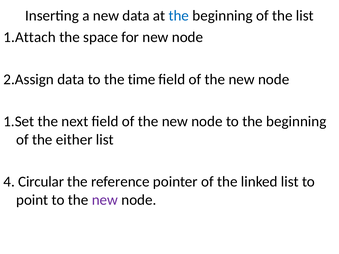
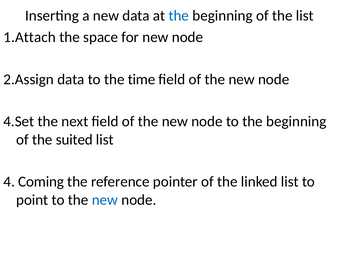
1.Set: 1.Set -> 4.Set (19, 122)
either: either -> suited (74, 140)
Circular: Circular -> Coming (41, 182)
new colour: purple -> blue (105, 200)
